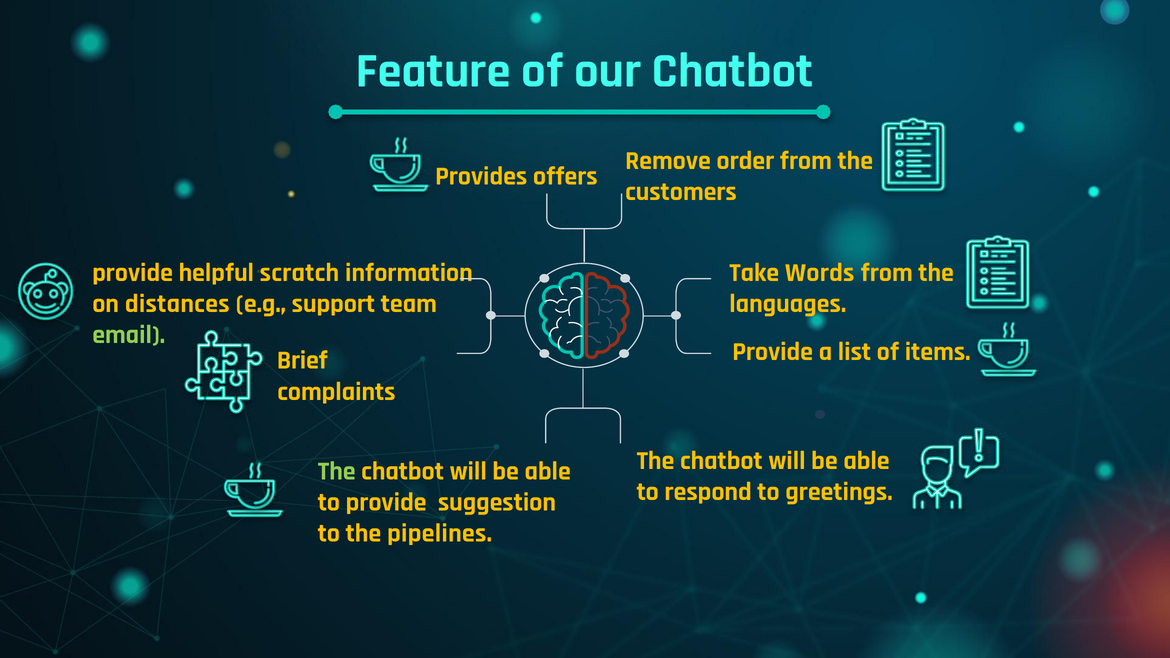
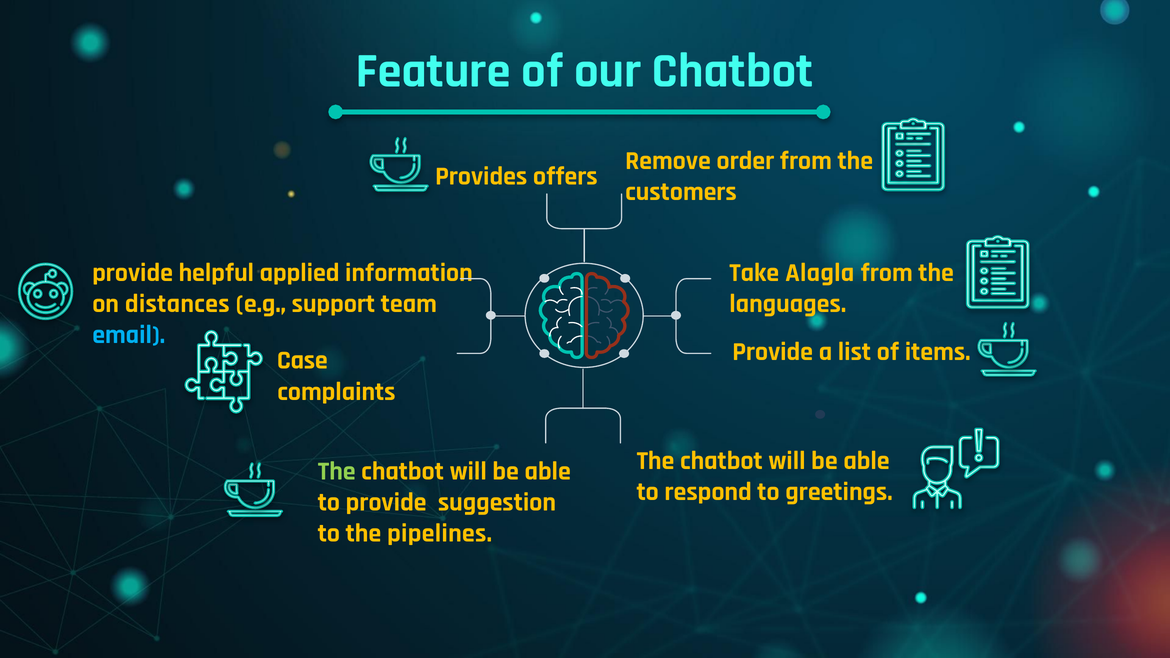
scratch: scratch -> applied (300, 273)
Words: Words -> Alagla (820, 273)
email colour: light green -> light blue (129, 335)
Brief: Brief -> Case (302, 360)
